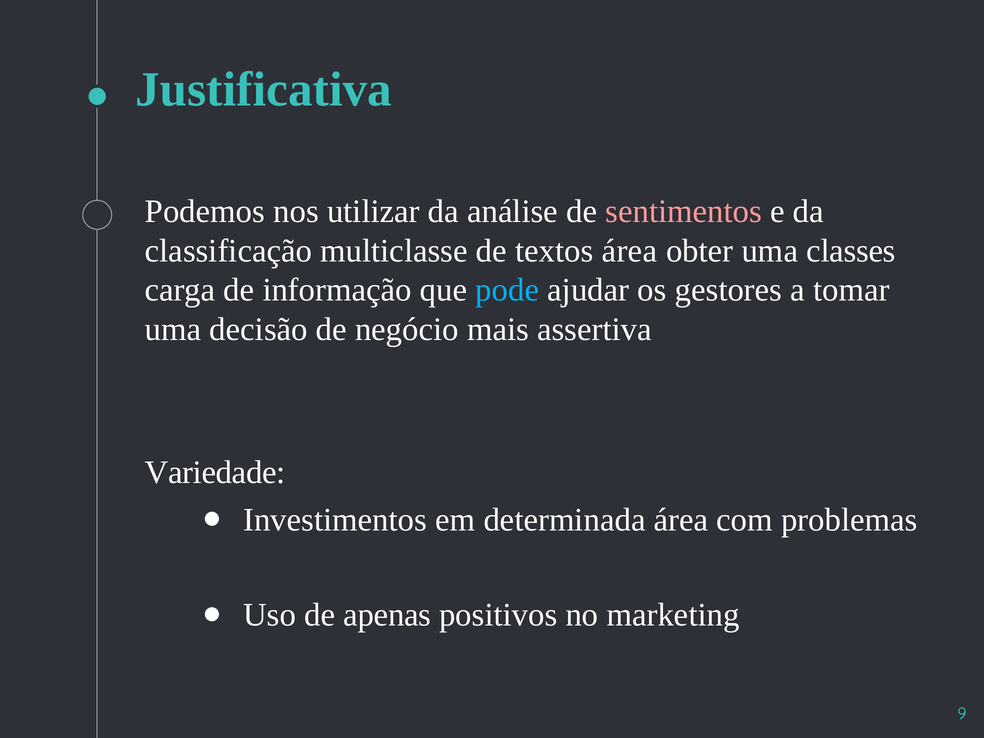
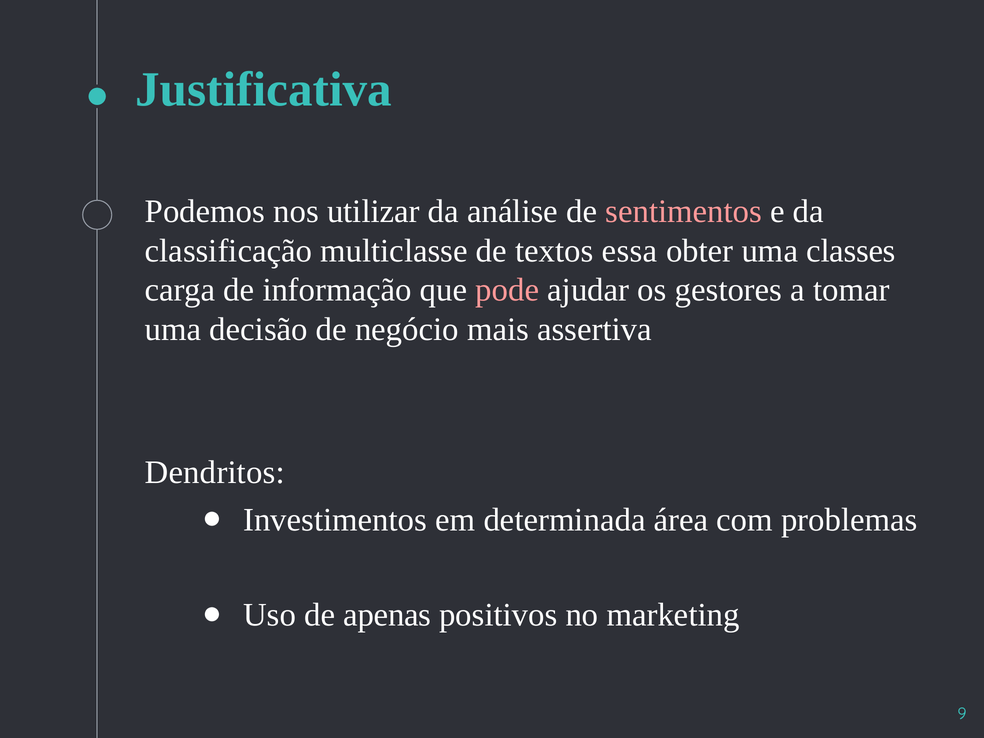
textos área: área -> essa (629, 251)
pode colour: light blue -> pink (507, 290)
Variedade: Variedade -> Dendritos (215, 472)
